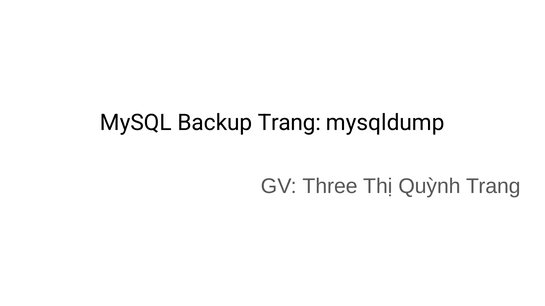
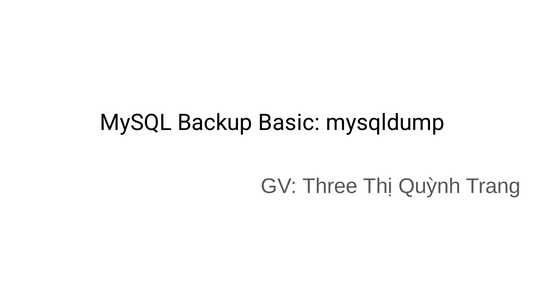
Backup Trang: Trang -> Basic (289, 123)
